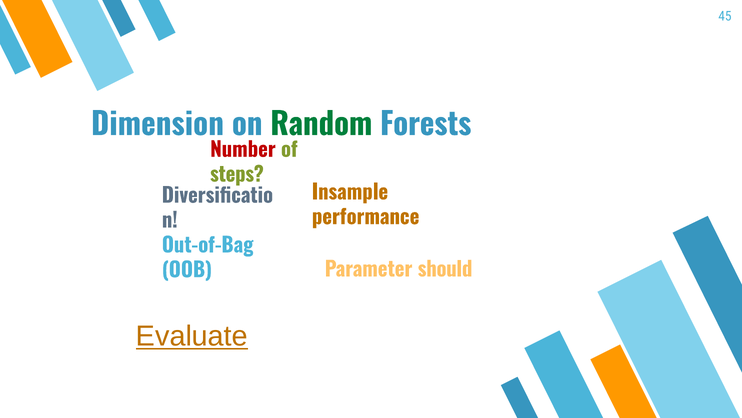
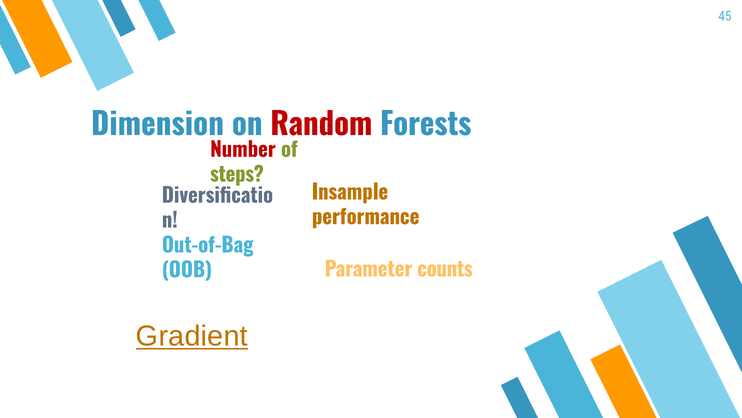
Random colour: green -> red (321, 125)
should: should -> counts (445, 269)
Evaluate: Evaluate -> Gradient (192, 336)
